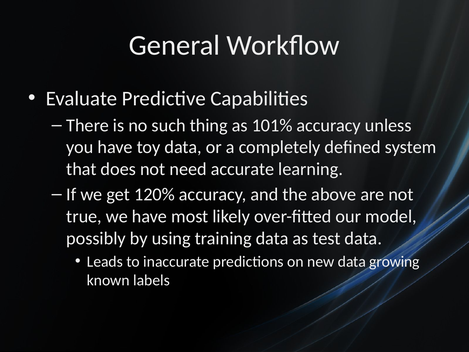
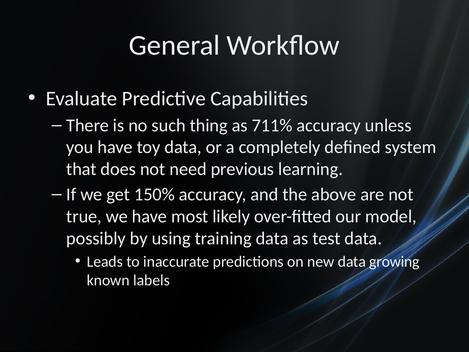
101%: 101% -> 711% (272, 125)
accurate: accurate -> previous (242, 169)
120%: 120% -> 150% (154, 194)
